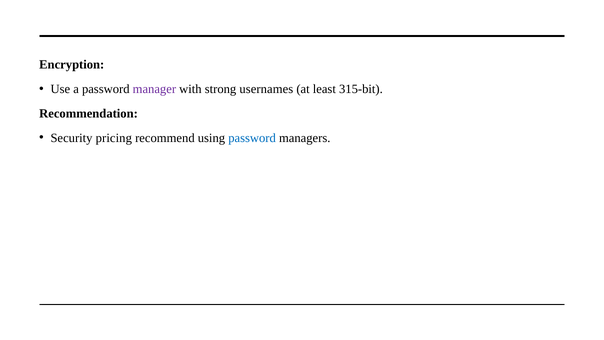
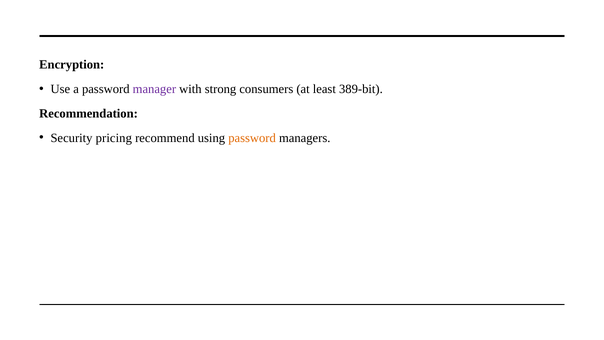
usernames: usernames -> consumers (266, 89)
315-bit: 315-bit -> 389-bit (361, 89)
password colour: blue -> orange (252, 138)
